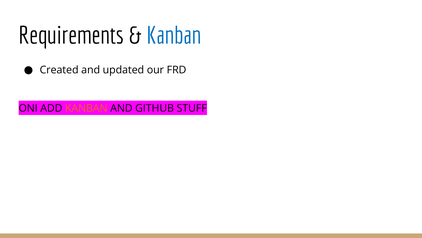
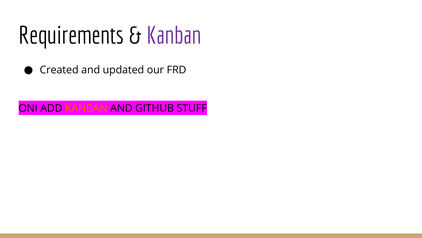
Kanban colour: blue -> purple (174, 36)
